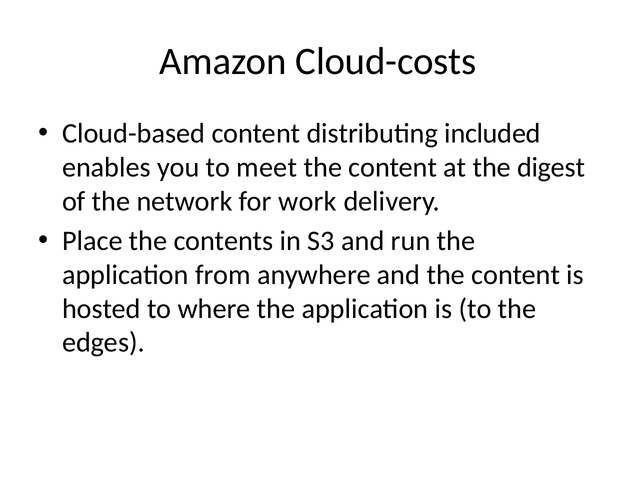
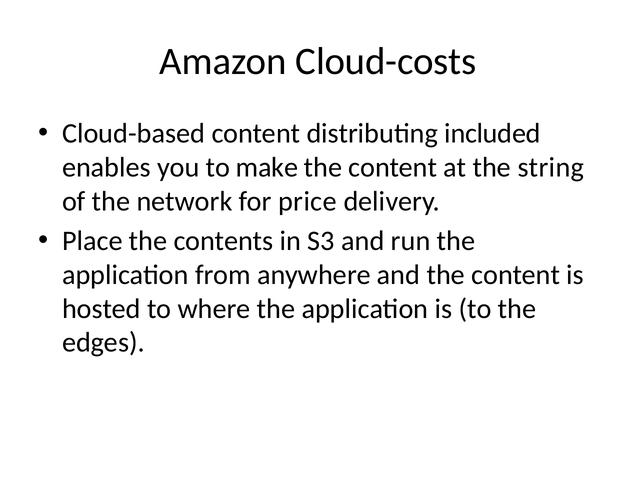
meet: meet -> make (267, 167)
digest: digest -> string (551, 167)
work: work -> price (307, 201)
